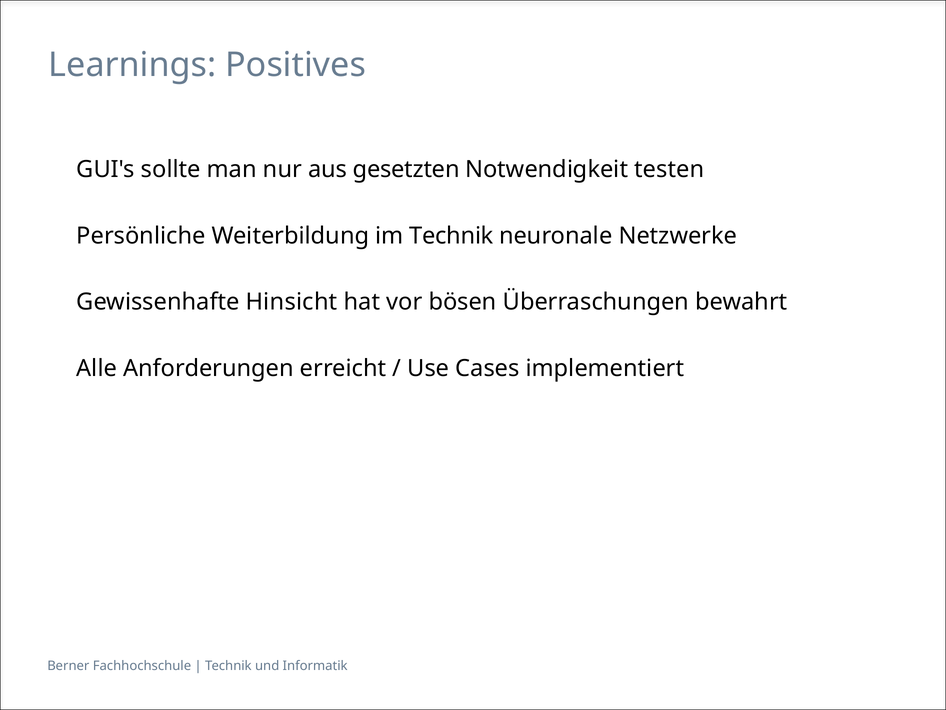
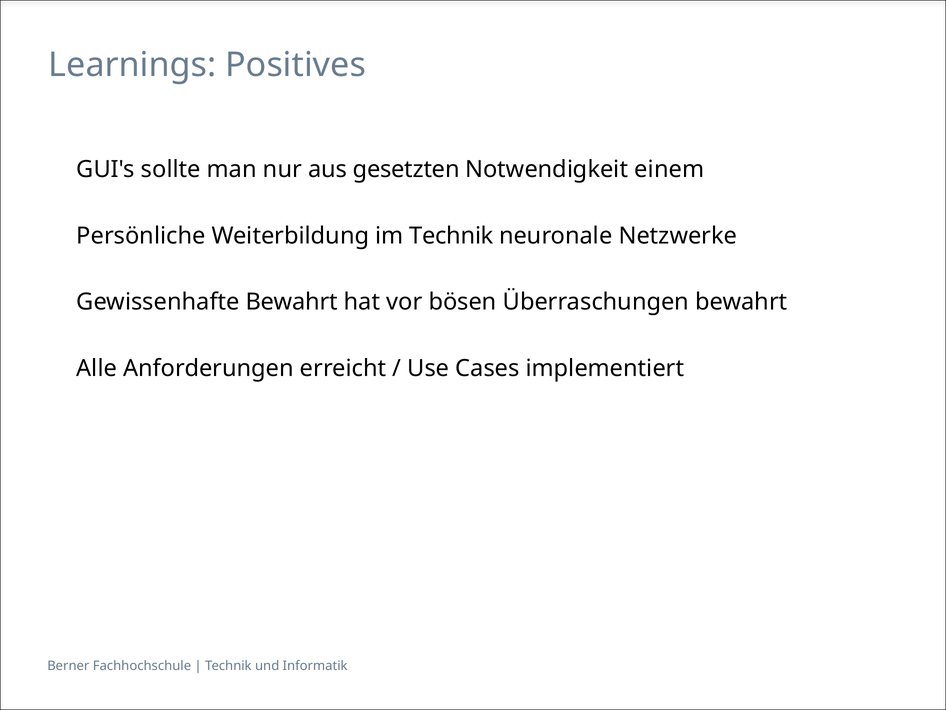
testen: testen -> einem (669, 169)
Hinsicht: Hinsicht -> Bewahrt (292, 302)
